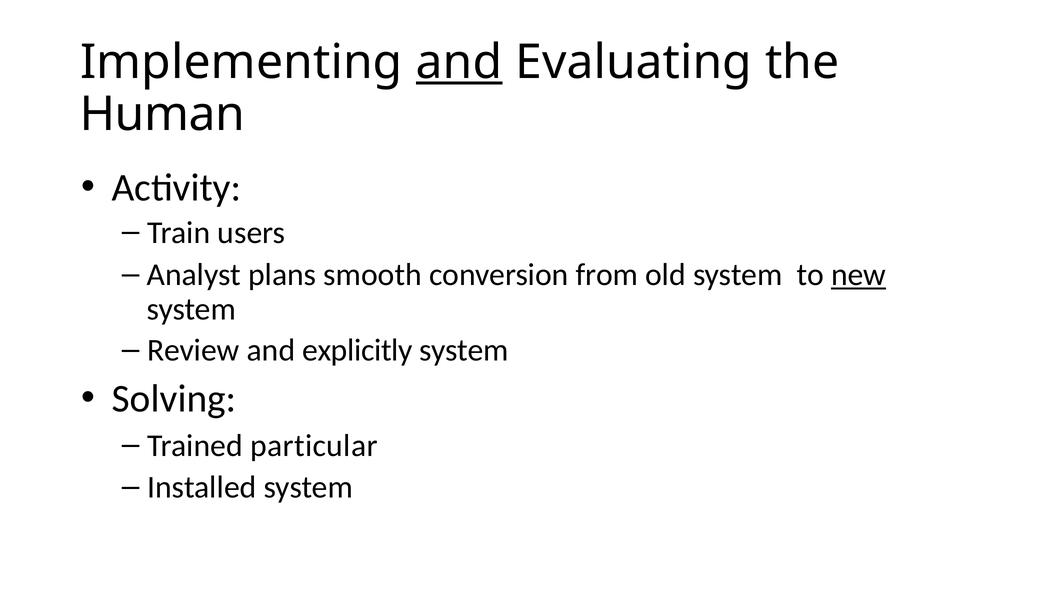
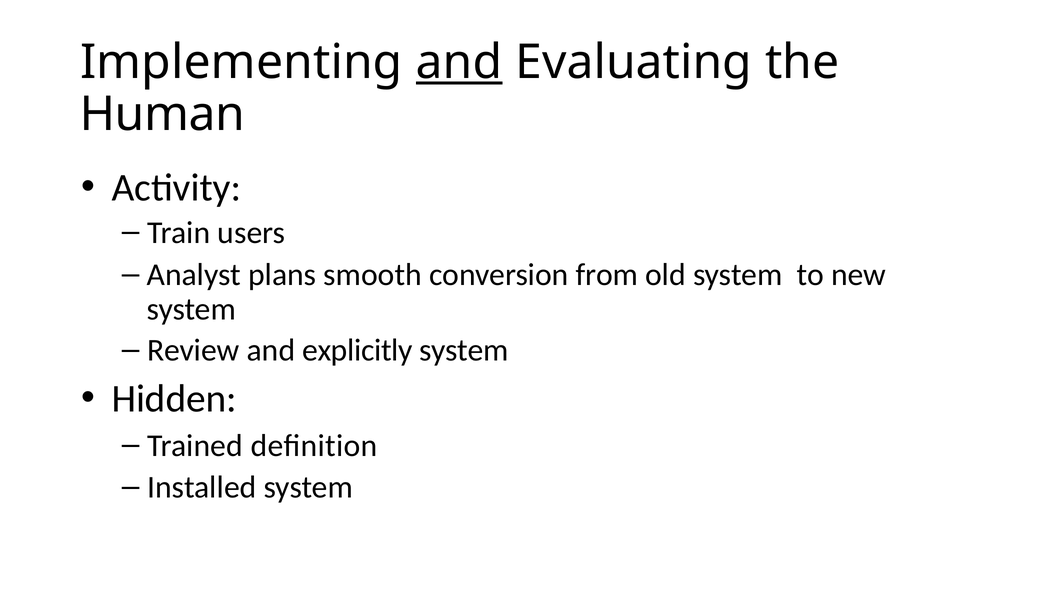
new underline: present -> none (859, 275)
Solving: Solving -> Hidden (174, 399)
particular: particular -> deﬁnition (314, 445)
